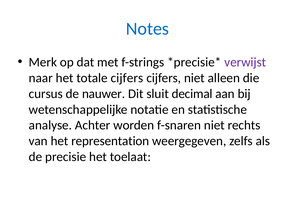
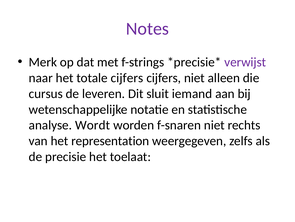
Notes colour: blue -> purple (148, 29)
nauwer: nauwer -> leveren (104, 93)
decimal: decimal -> iemand (192, 93)
Achter: Achter -> Wordt (93, 125)
